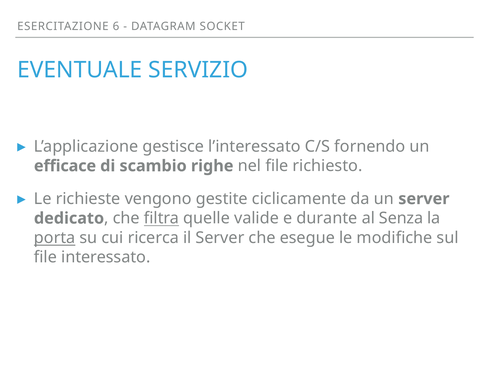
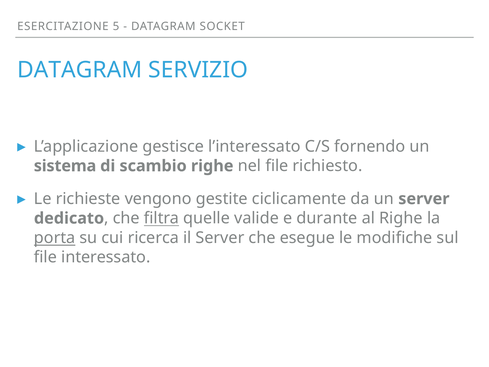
6: 6 -> 5 (116, 26)
EVENTUALE: EVENTUALE -> DATAGRAM (80, 70)
efficace: efficace -> sistema (65, 166)
al Senza: Senza -> Righe (401, 218)
